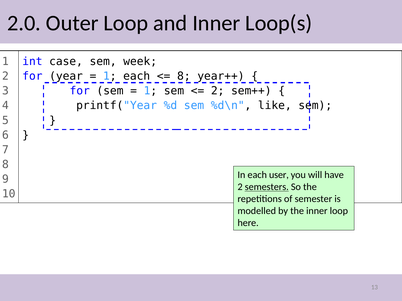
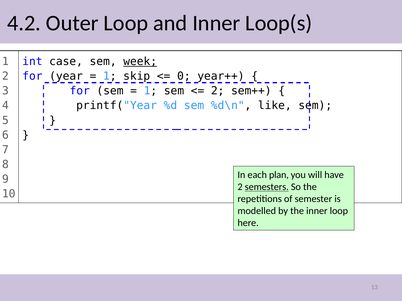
2.0: 2.0 -> 4.2 (24, 23)
week underline: none -> present (140, 62)
1 each: each -> skip (137, 76)
8: 8 -> 0 (184, 76)
user: user -> plan (279, 175)
